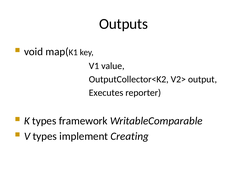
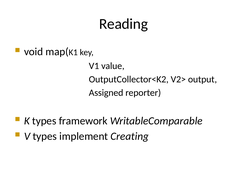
Outputs: Outputs -> Reading (124, 24)
Executes: Executes -> Assigned (106, 93)
